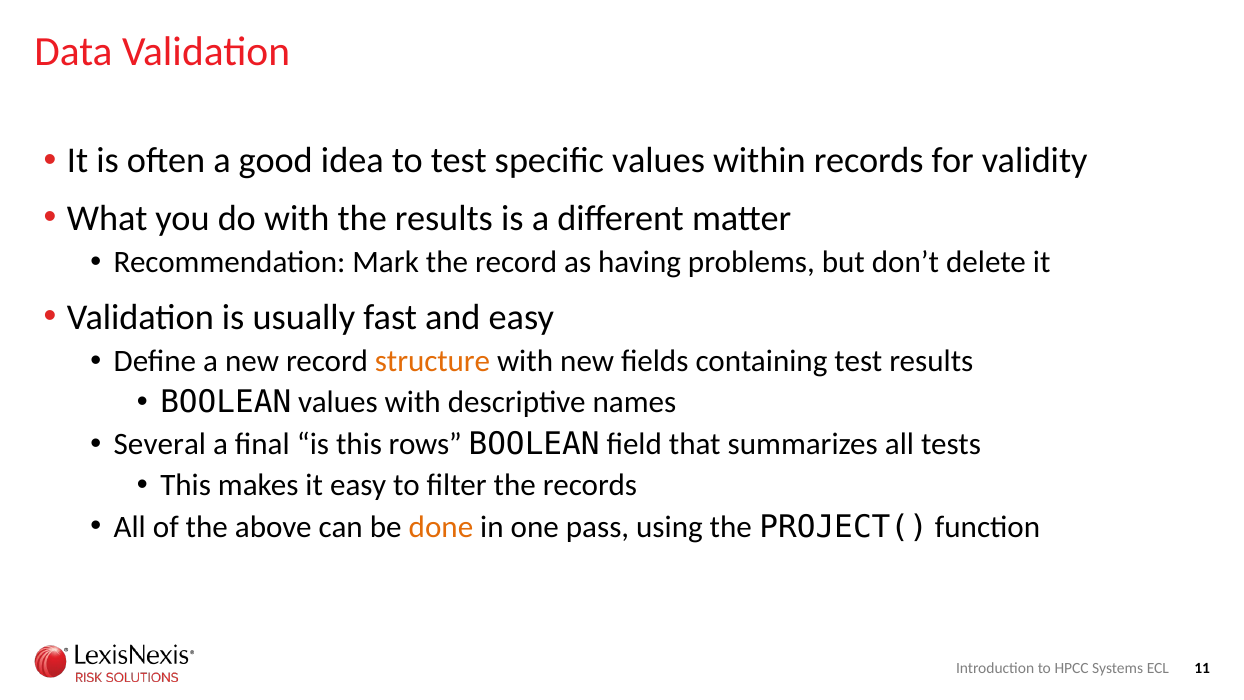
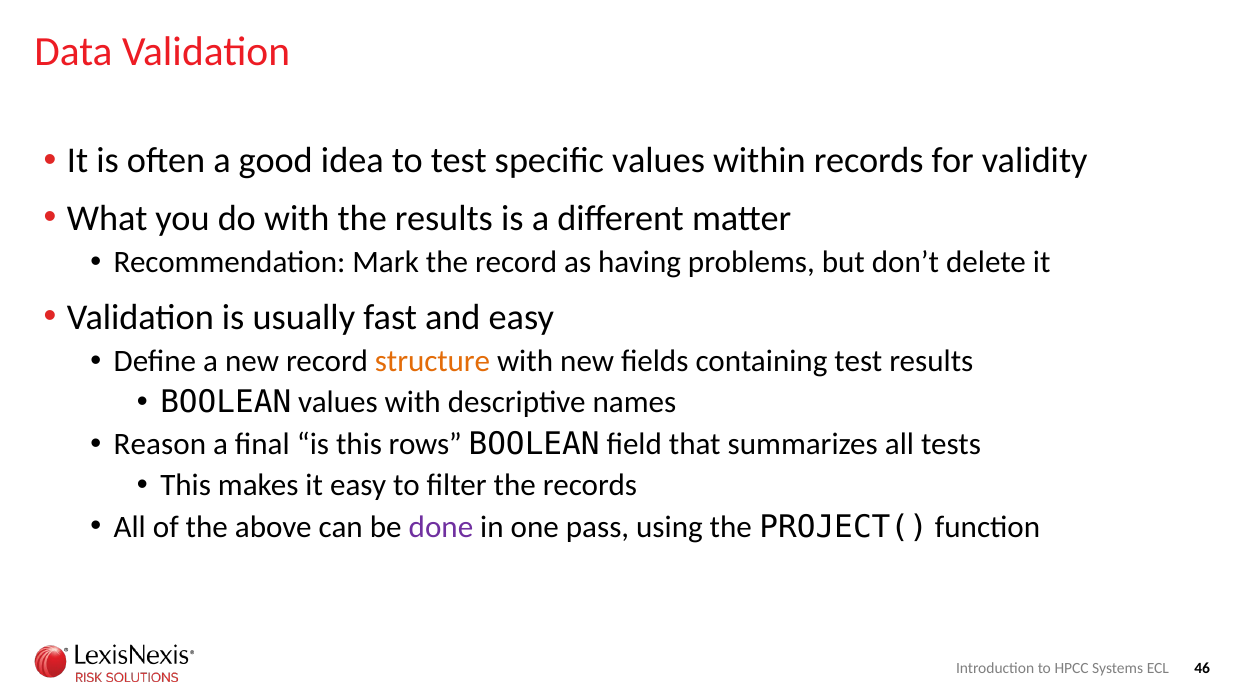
Several: Several -> Reason (160, 444)
done colour: orange -> purple (441, 527)
11: 11 -> 46 (1202, 668)
